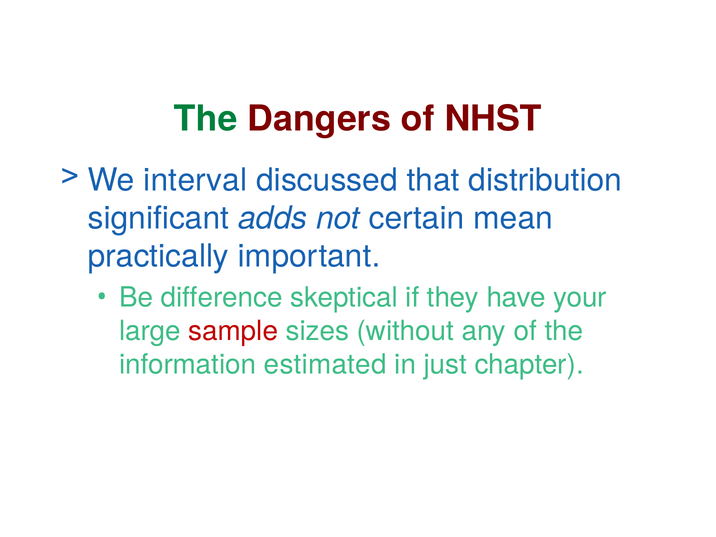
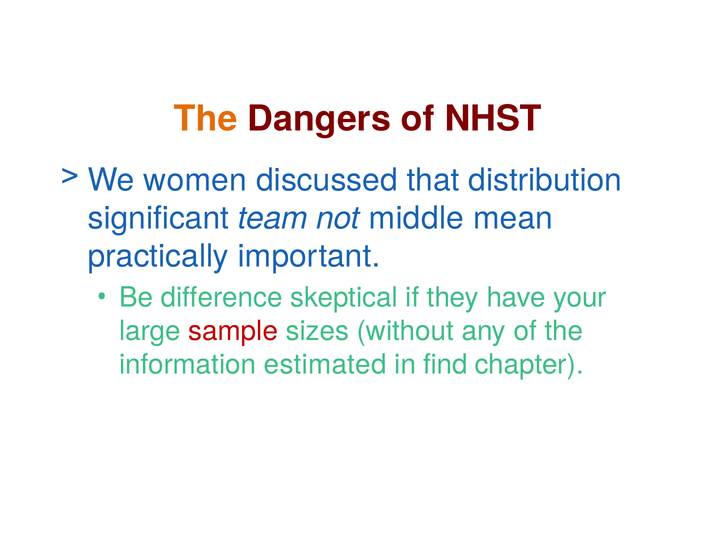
The colour: green -> orange (206, 119)
interval: interval -> women (195, 180)
adds: adds -> team (273, 218)
certain: certain -> middle (416, 218)
just: just -> find (445, 364)
